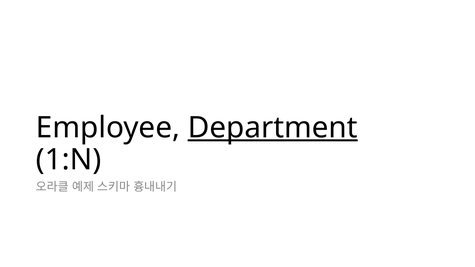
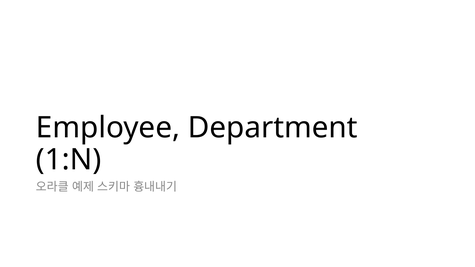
Department underline: present -> none (273, 128)
